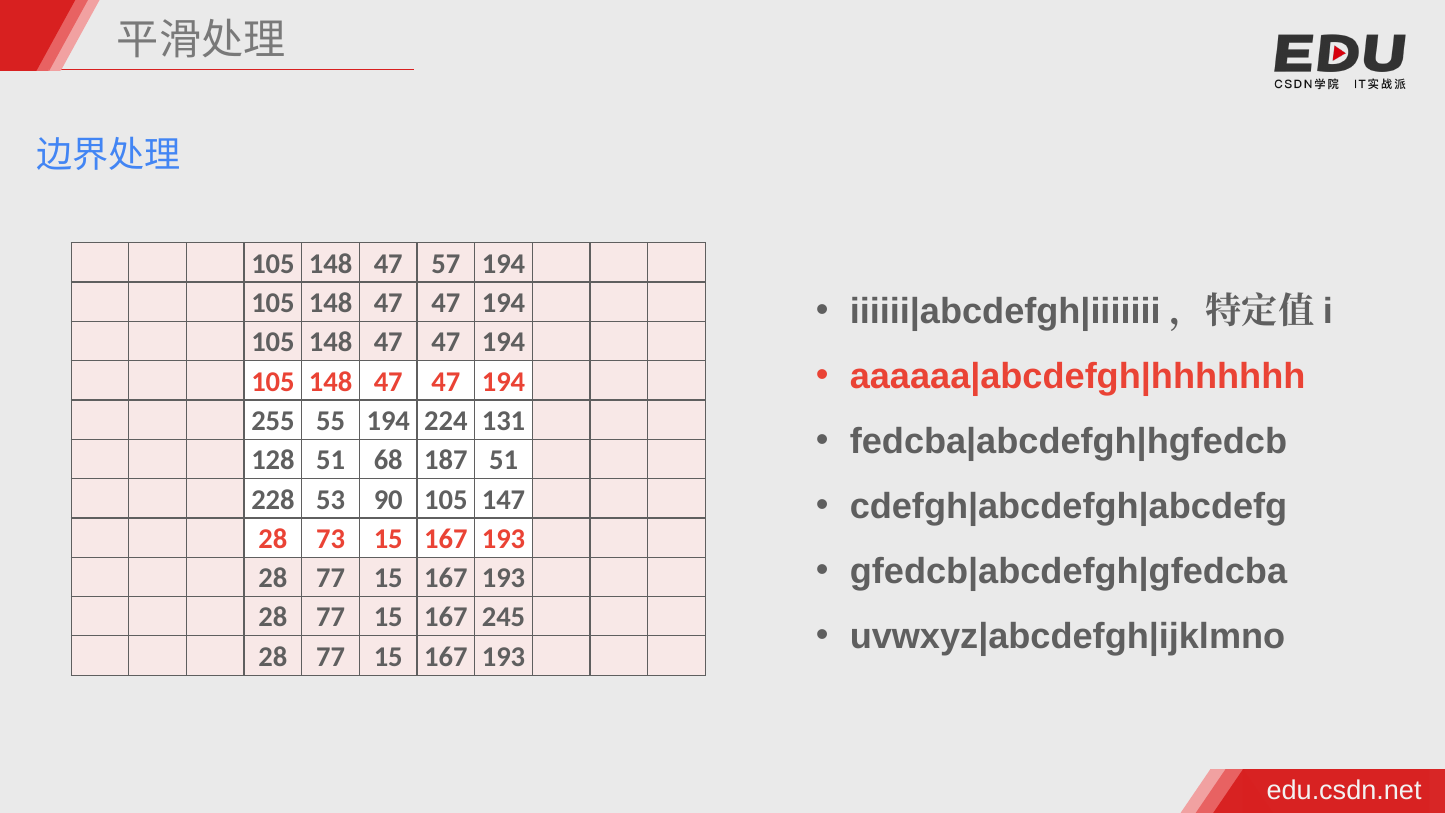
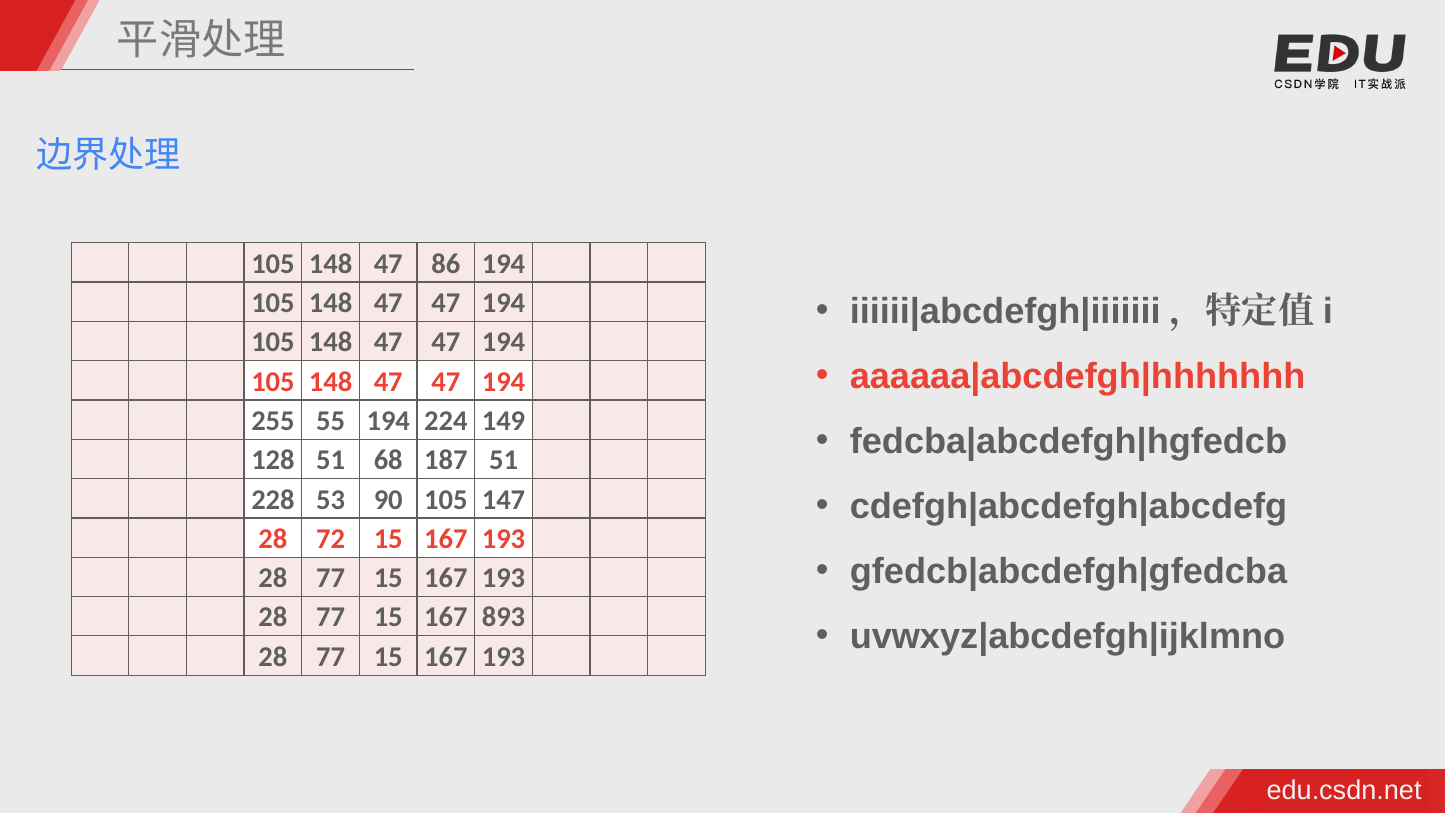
57: 57 -> 86 (446, 264)
131: 131 -> 149 (504, 421)
73: 73 -> 72 (331, 539)
245: 245 -> 893 (504, 617)
